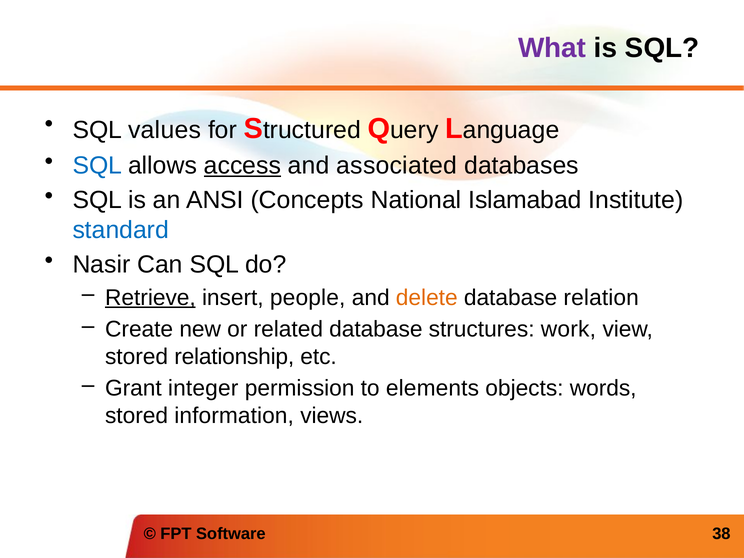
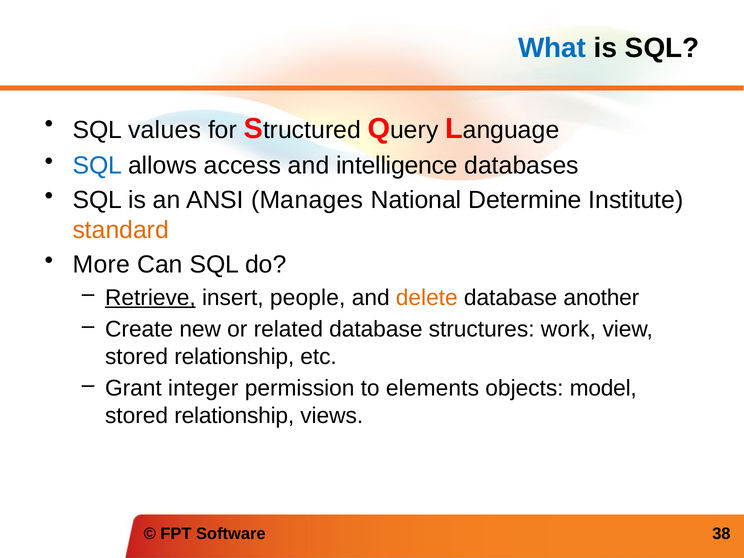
What colour: purple -> blue (552, 48)
access underline: present -> none (242, 165)
associated: associated -> intelligence (397, 165)
Concepts: Concepts -> Manages (307, 200)
Islamabad: Islamabad -> Determine (525, 200)
standard colour: blue -> orange (121, 230)
Nasir: Nasir -> More (101, 265)
relation: relation -> another (601, 298)
words: words -> model (603, 388)
information: information -> relationship (234, 416)
